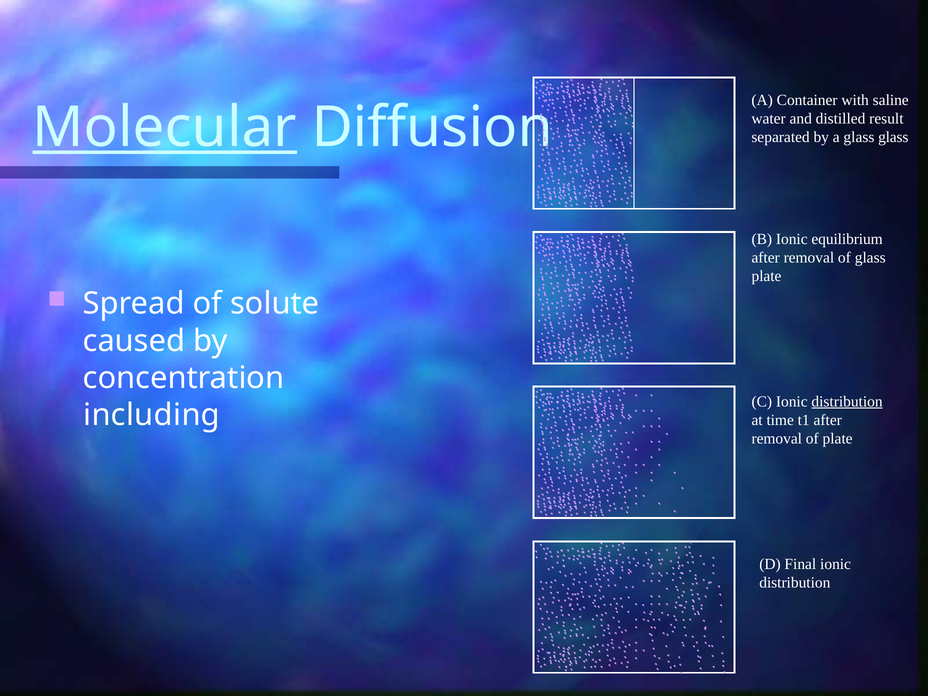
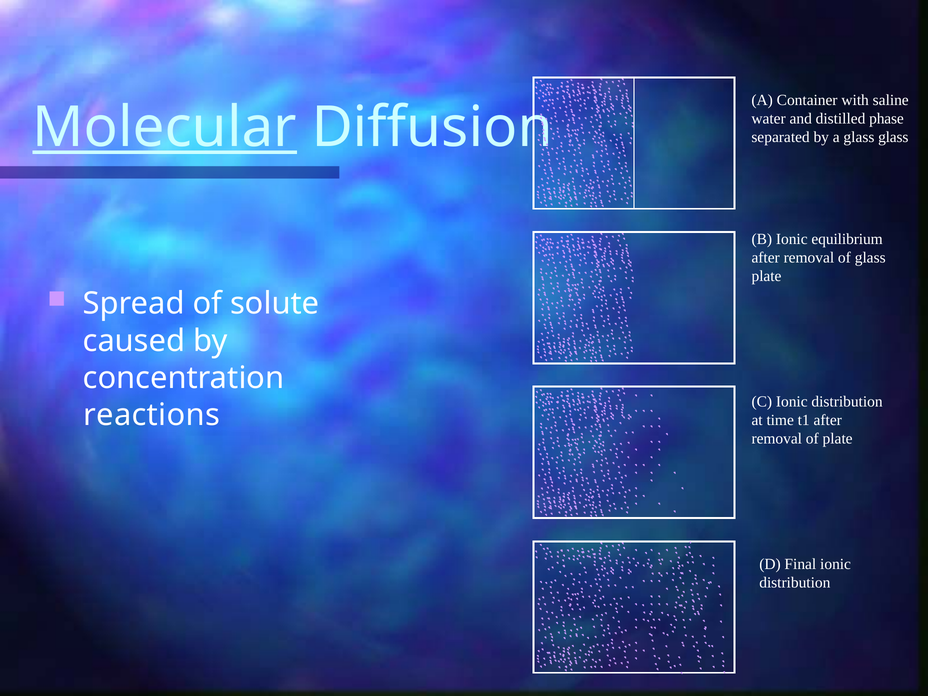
result: result -> phase (886, 118)
distribution underline: present -> none (847, 402)
including: including -> reactions (152, 415)
